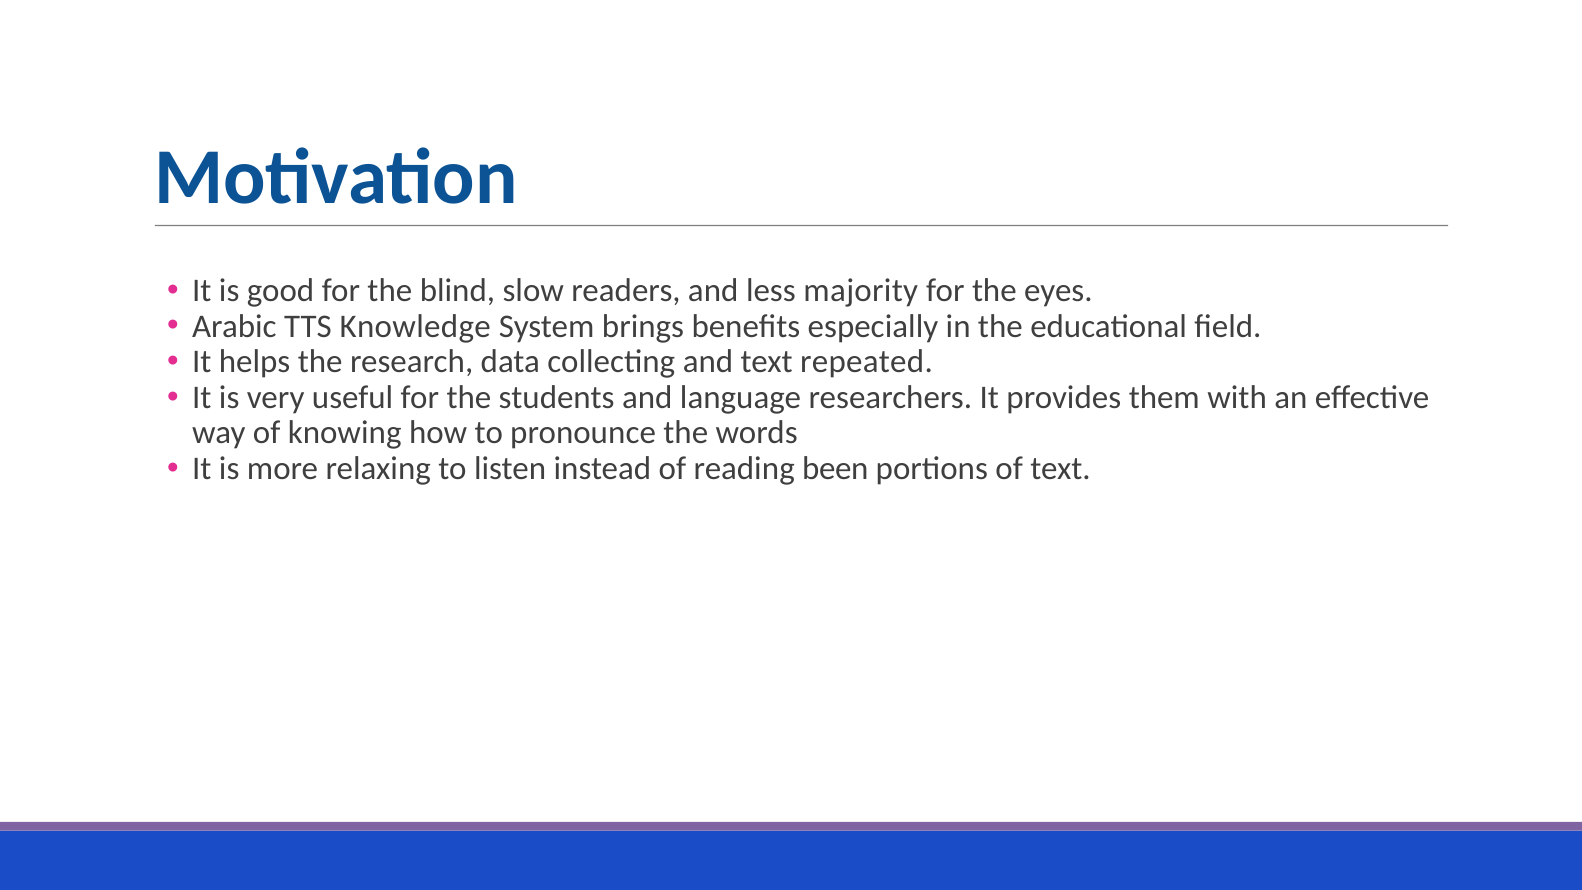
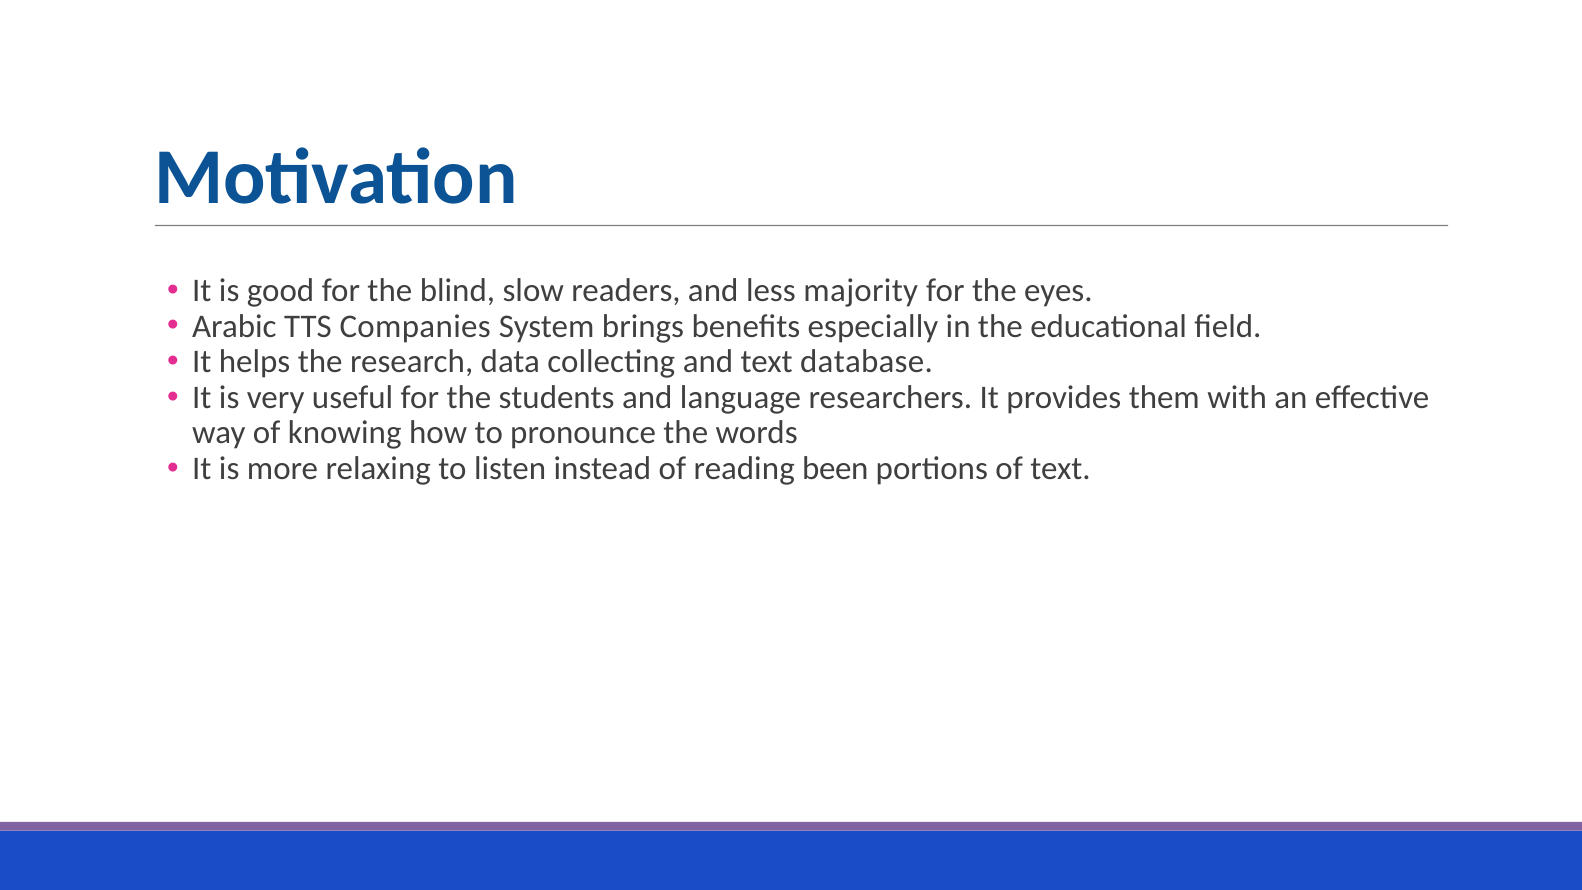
Knowledge: Knowledge -> Companies (415, 326)
repeated: repeated -> database (867, 362)
